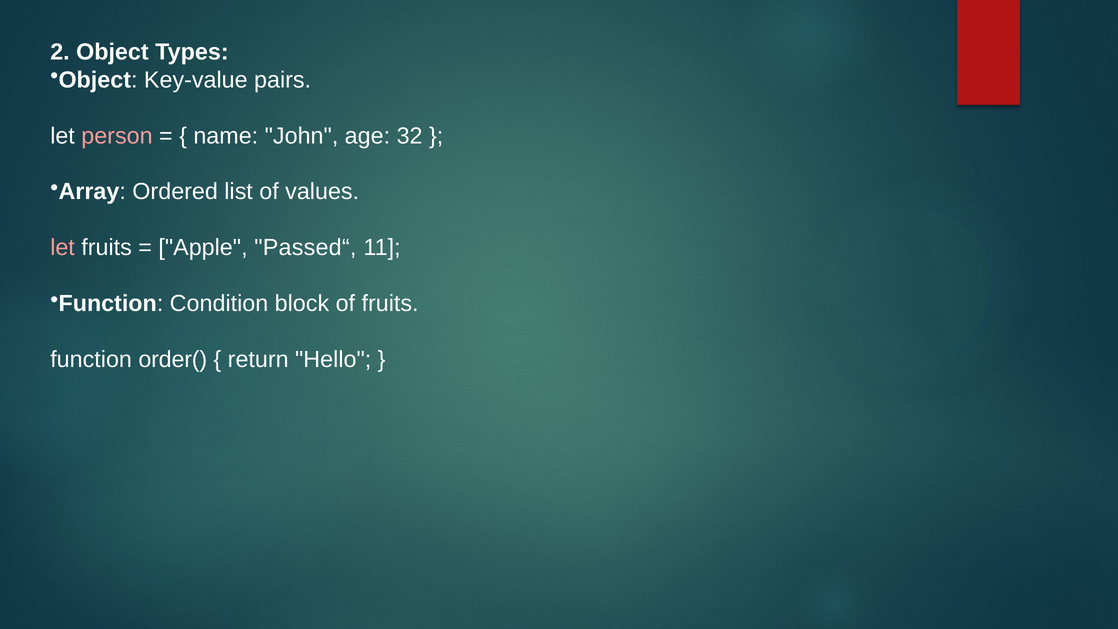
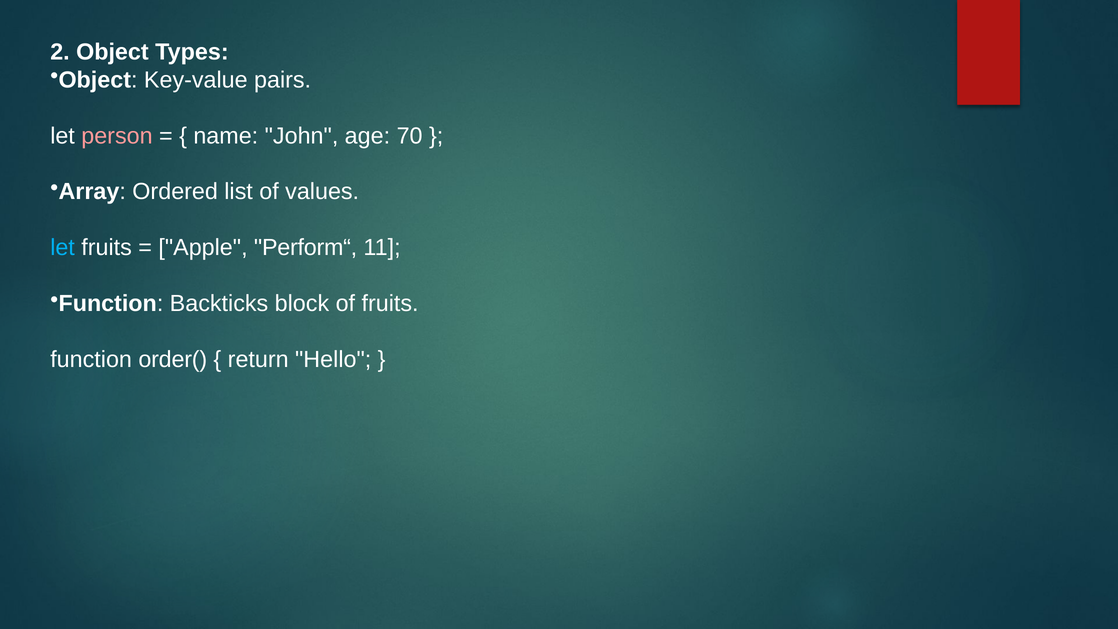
32: 32 -> 70 (410, 136)
let colour: pink -> light blue (63, 248)
Passed“: Passed“ -> Perform“ (306, 248)
Condition: Condition -> Backticks (219, 304)
